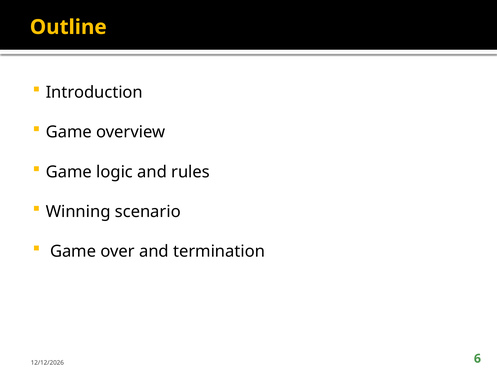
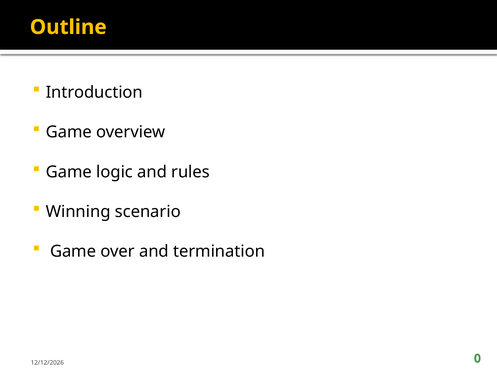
6: 6 -> 0 (477, 358)
